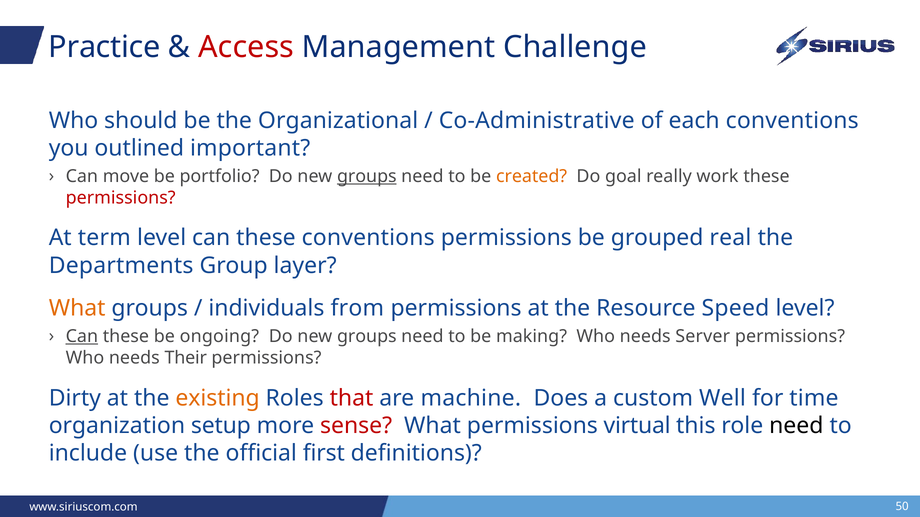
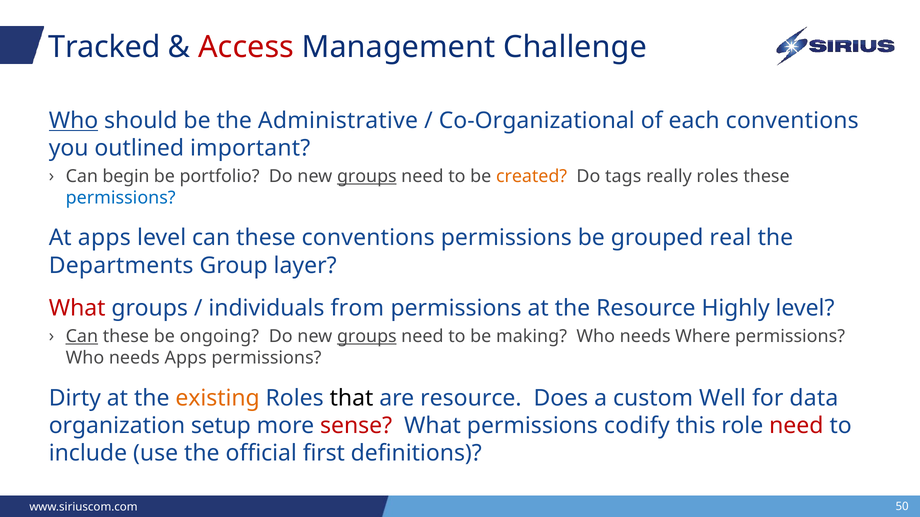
Practice: Practice -> Tracked (104, 47)
Who underline: none -> present (74, 121)
Organizational: Organizational -> Administrative (338, 121)
Co-Administrative: Co-Administrative -> Co-Organizational (537, 121)
move: move -> begin (126, 176)
goal: goal -> tags (623, 176)
really work: work -> roles (717, 176)
permissions colour: red -> blue (121, 198)
At term: term -> apps (104, 238)
What colour: orange -> red (77, 309)
Speed: Speed -> Highly (736, 309)
groups underline: none -> present (367, 337)
Server: Server -> Where (703, 337)
needs Their: Their -> Apps (186, 358)
that colour: red -> black (351, 398)
are machine: machine -> resource (471, 398)
time: time -> data (814, 398)
virtual: virtual -> codify (637, 426)
need colour: black -> red (796, 426)
